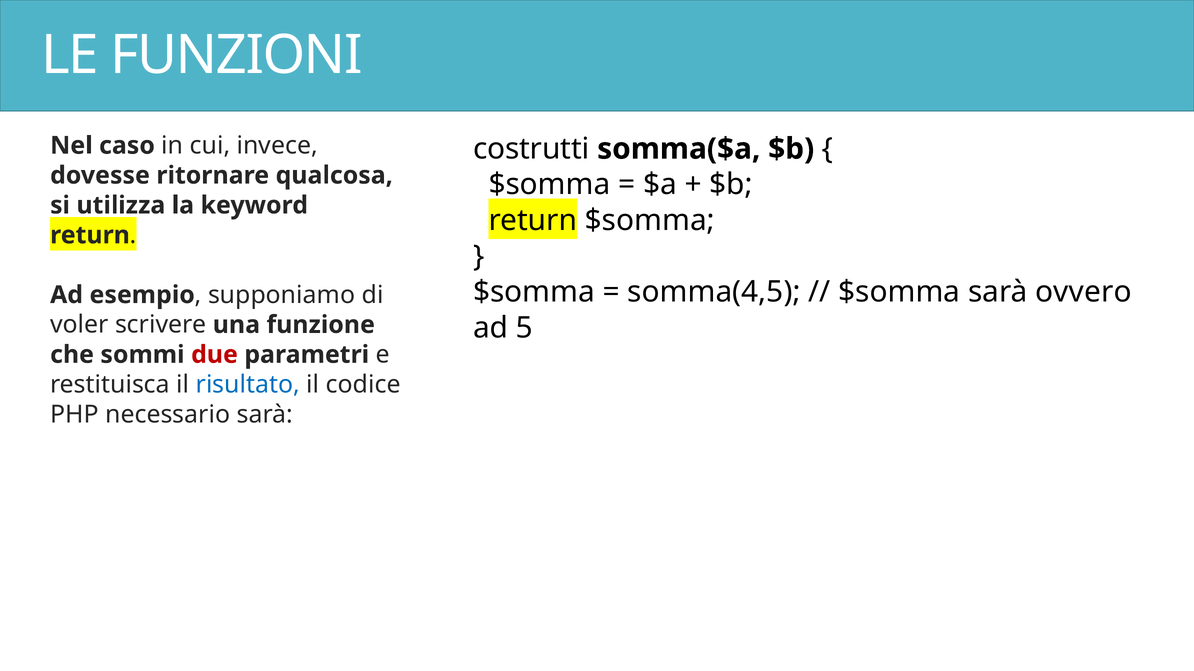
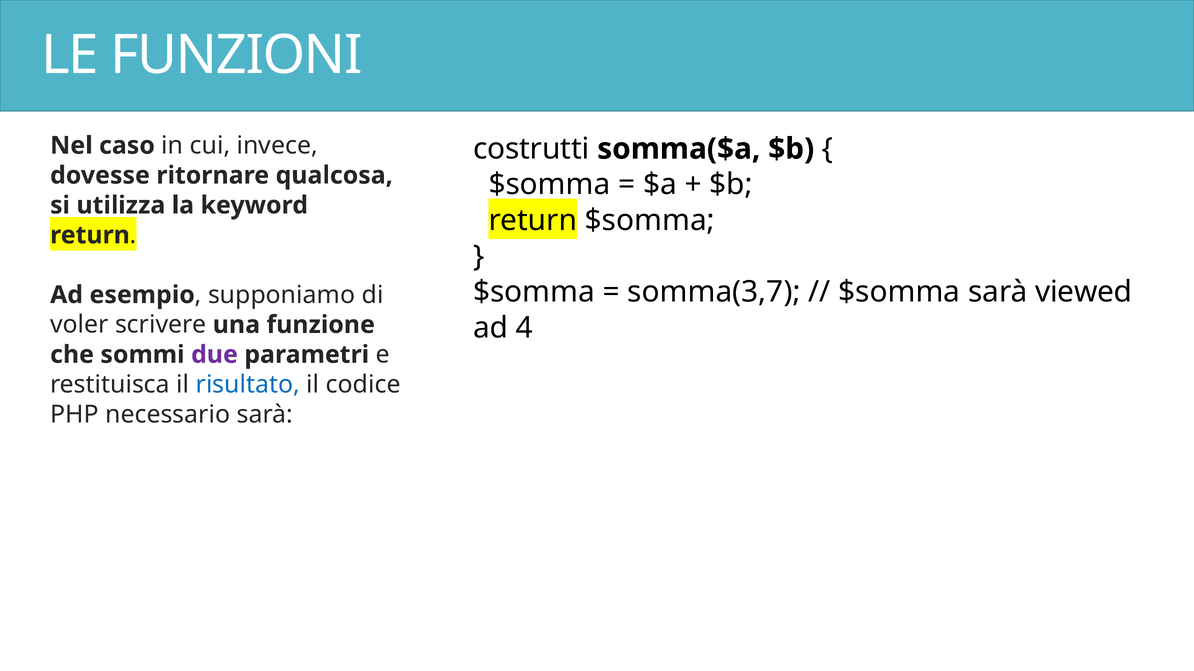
somma(4,5: somma(4,5 -> somma(3,7 (714, 292)
ovvero: ovvero -> viewed (1084, 292)
5: 5 -> 4 (524, 328)
due colour: red -> purple (215, 355)
